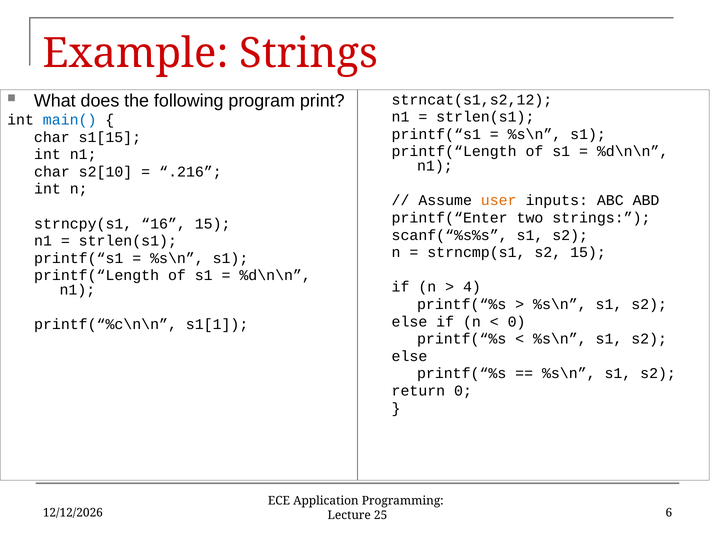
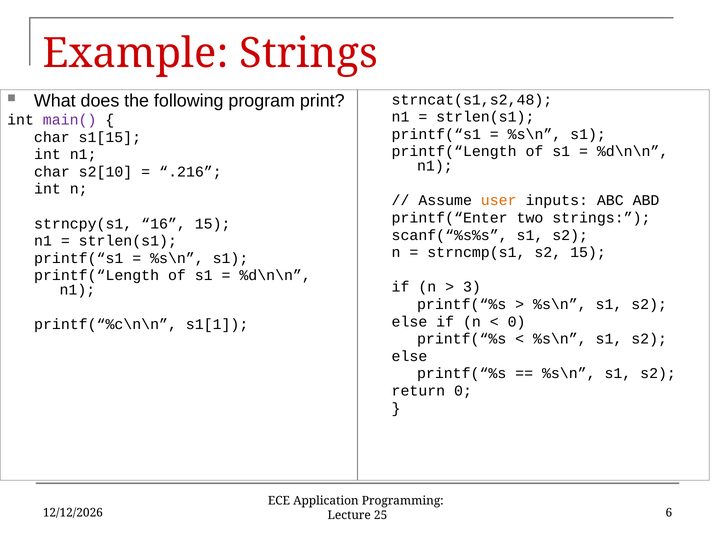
strncat(s1,s2,12: strncat(s1,s2,12 -> strncat(s1,s2,48 (472, 99)
main( colour: blue -> purple (70, 120)
4: 4 -> 3 (472, 287)
